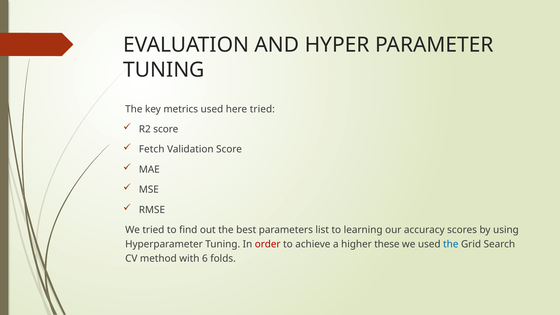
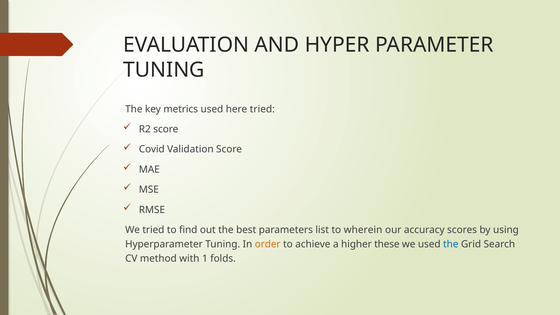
Fetch: Fetch -> Covid (152, 149)
learning: learning -> wherein (363, 230)
order colour: red -> orange (268, 244)
6: 6 -> 1 (205, 258)
